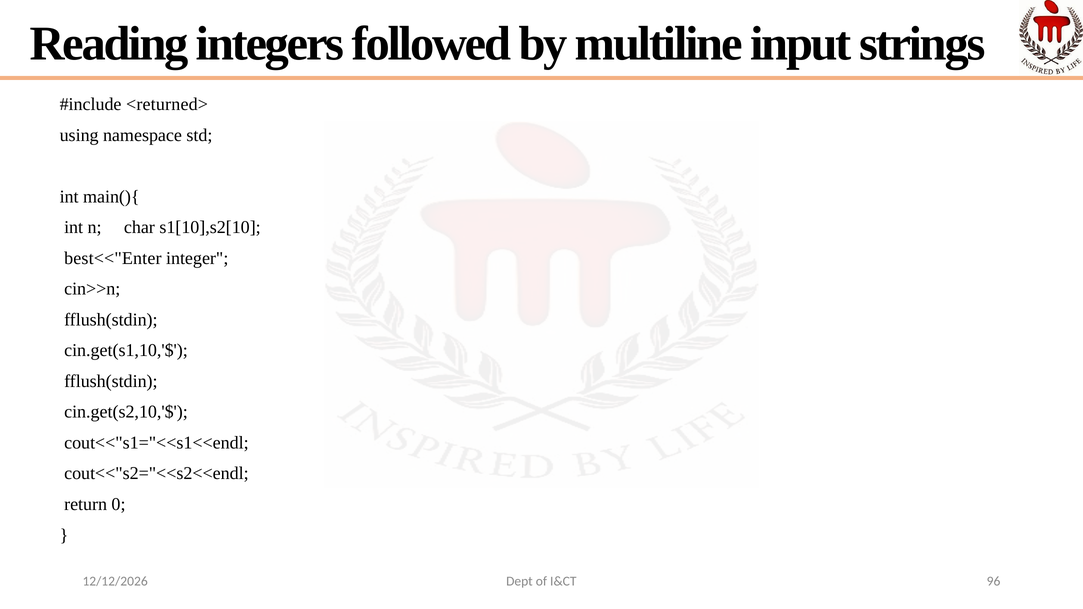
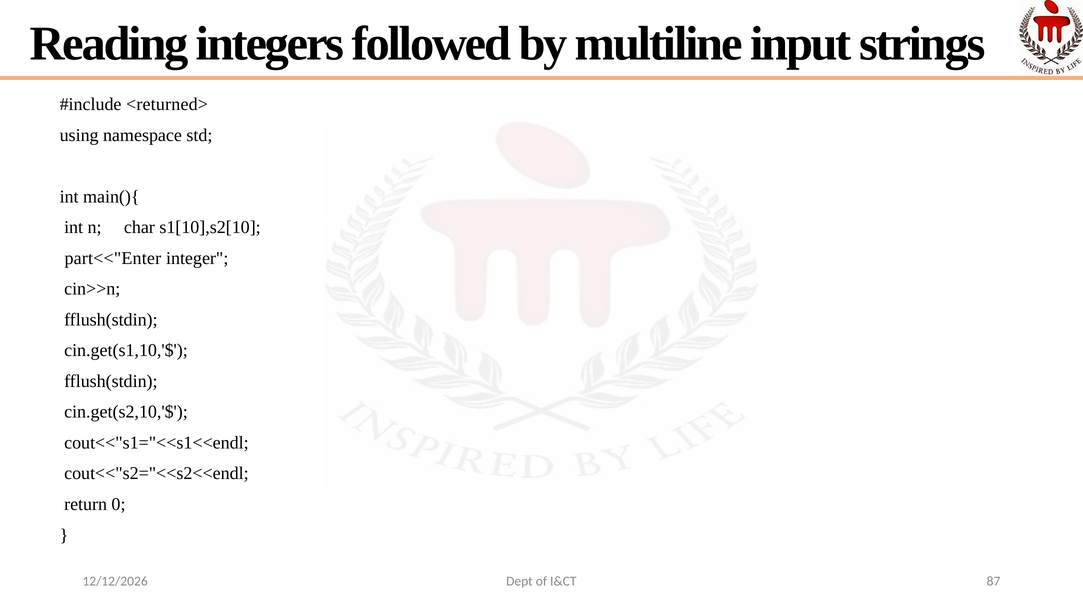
best<<"Enter: best<<"Enter -> part<<"Enter (113, 258)
96: 96 -> 87 (994, 582)
